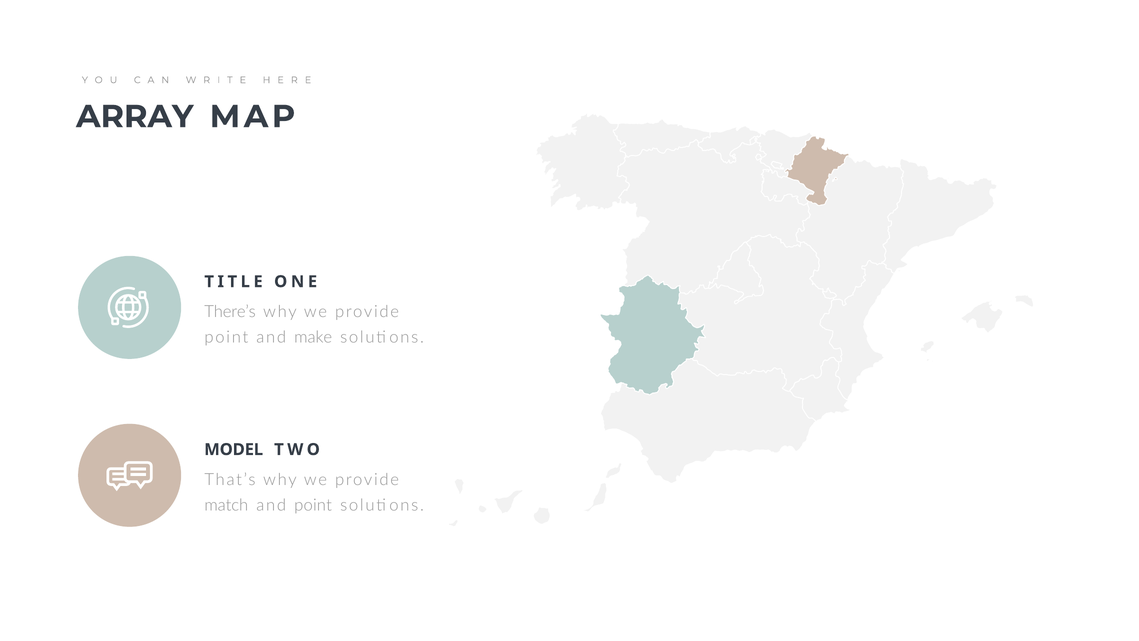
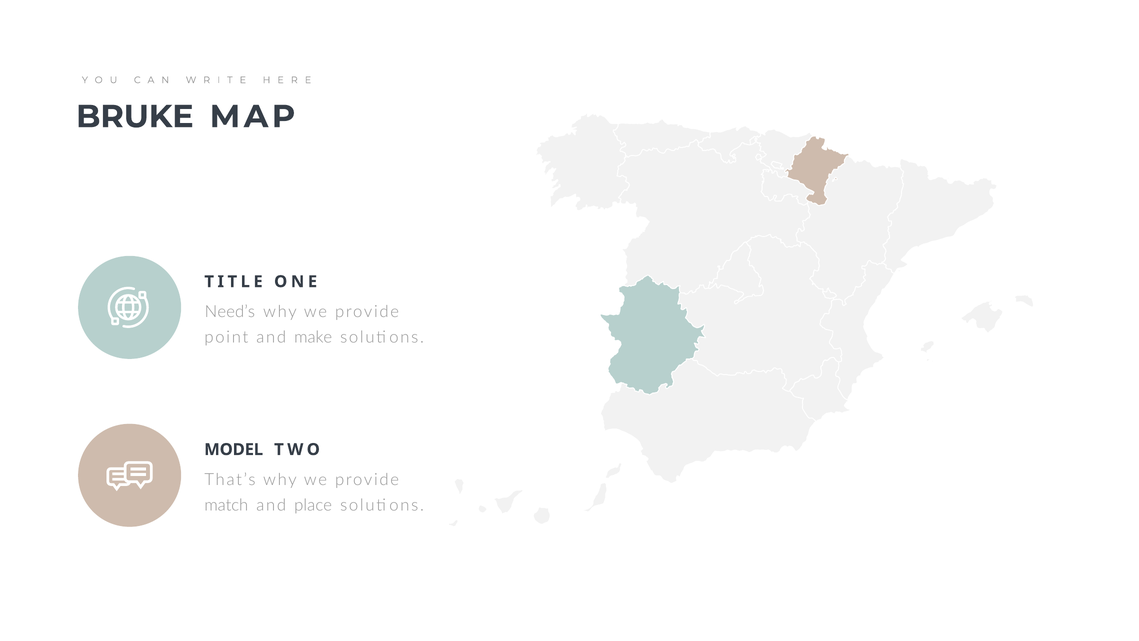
ARRAY: ARRAY -> BRUKE (135, 117)
There’s: There’s -> Need’s (230, 312)
and point: point -> place (313, 505)
